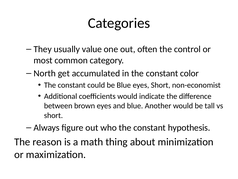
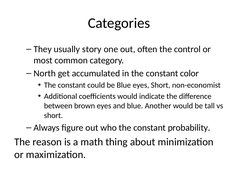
value: value -> story (92, 49)
hypothesis: hypothesis -> probability (189, 127)
